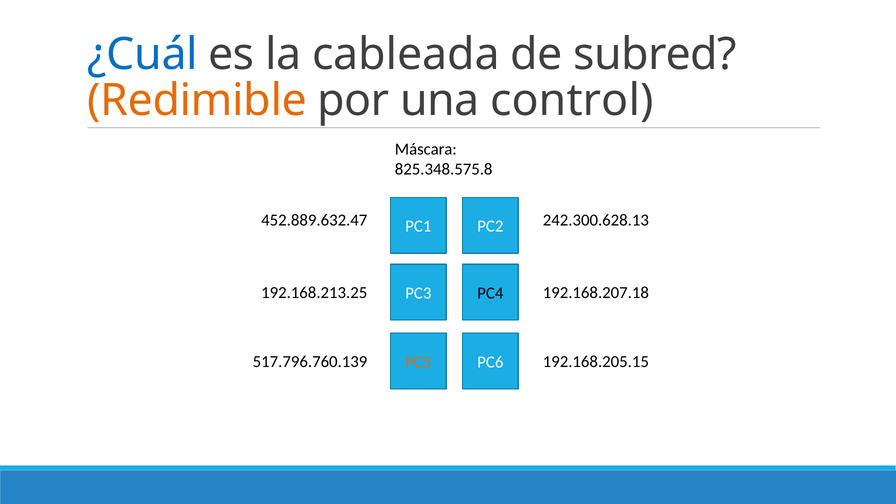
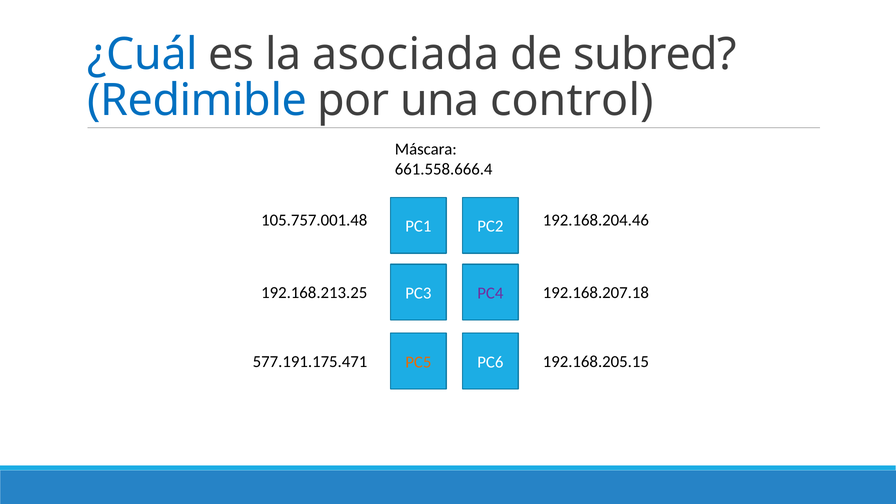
cableada: cableada -> asociada (406, 55)
Redimible colour: orange -> blue (197, 100)
825.348.575.8: 825.348.575.8 -> 661.558.666.4 (444, 169)
452.889.632.47: 452.889.632.47 -> 105.757.001.48 (314, 220)
242.300.628.13: 242.300.628.13 -> 192.168.204.46 (596, 220)
PC4 colour: black -> purple (490, 293)
517.796.760.139: 517.796.760.139 -> 577.191.175.471 (310, 362)
